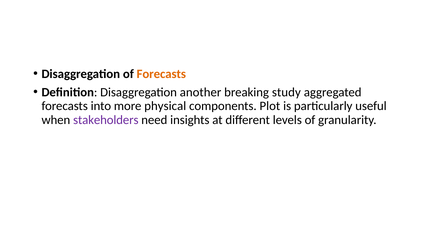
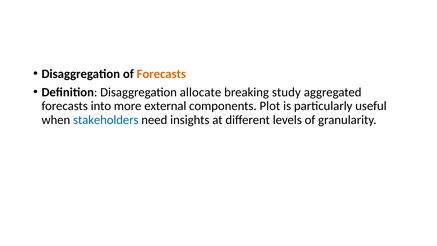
another: another -> allocate (201, 92)
physical: physical -> external (165, 106)
stakeholders colour: purple -> blue (106, 120)
